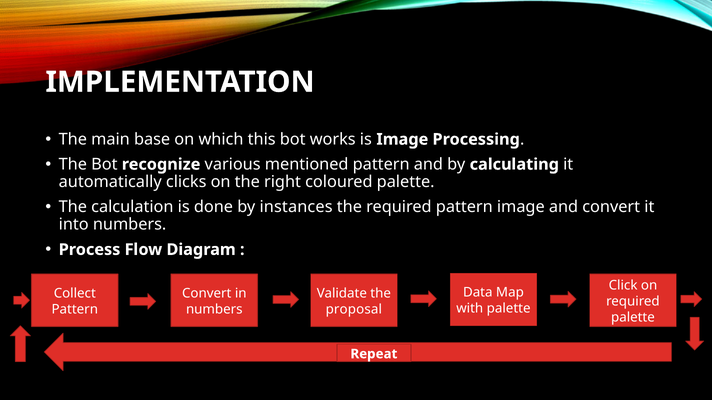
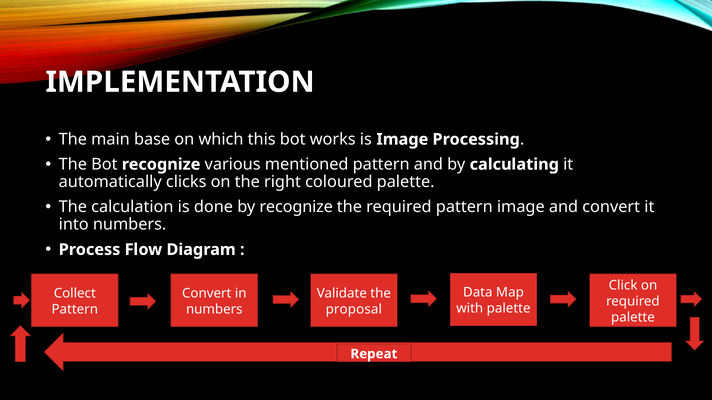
by instances: instances -> recognize (296, 207)
